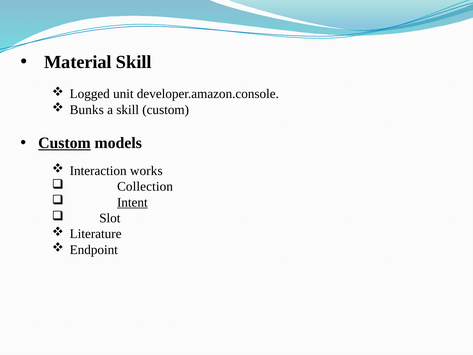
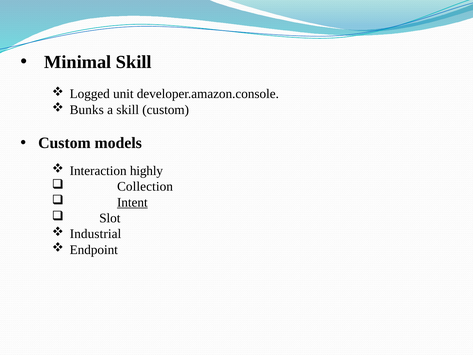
Material: Material -> Minimal (78, 62)
Custom underline: present -> none (64, 143)
works: works -> highly (146, 171)
Literature: Literature -> Industrial (96, 234)
